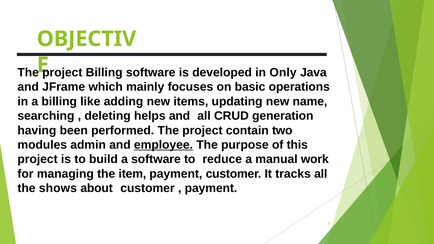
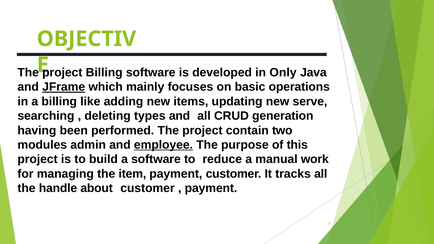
JFrame underline: none -> present (64, 87)
name: name -> serve (310, 102)
helps: helps -> types (150, 116)
shows: shows -> handle (58, 188)
